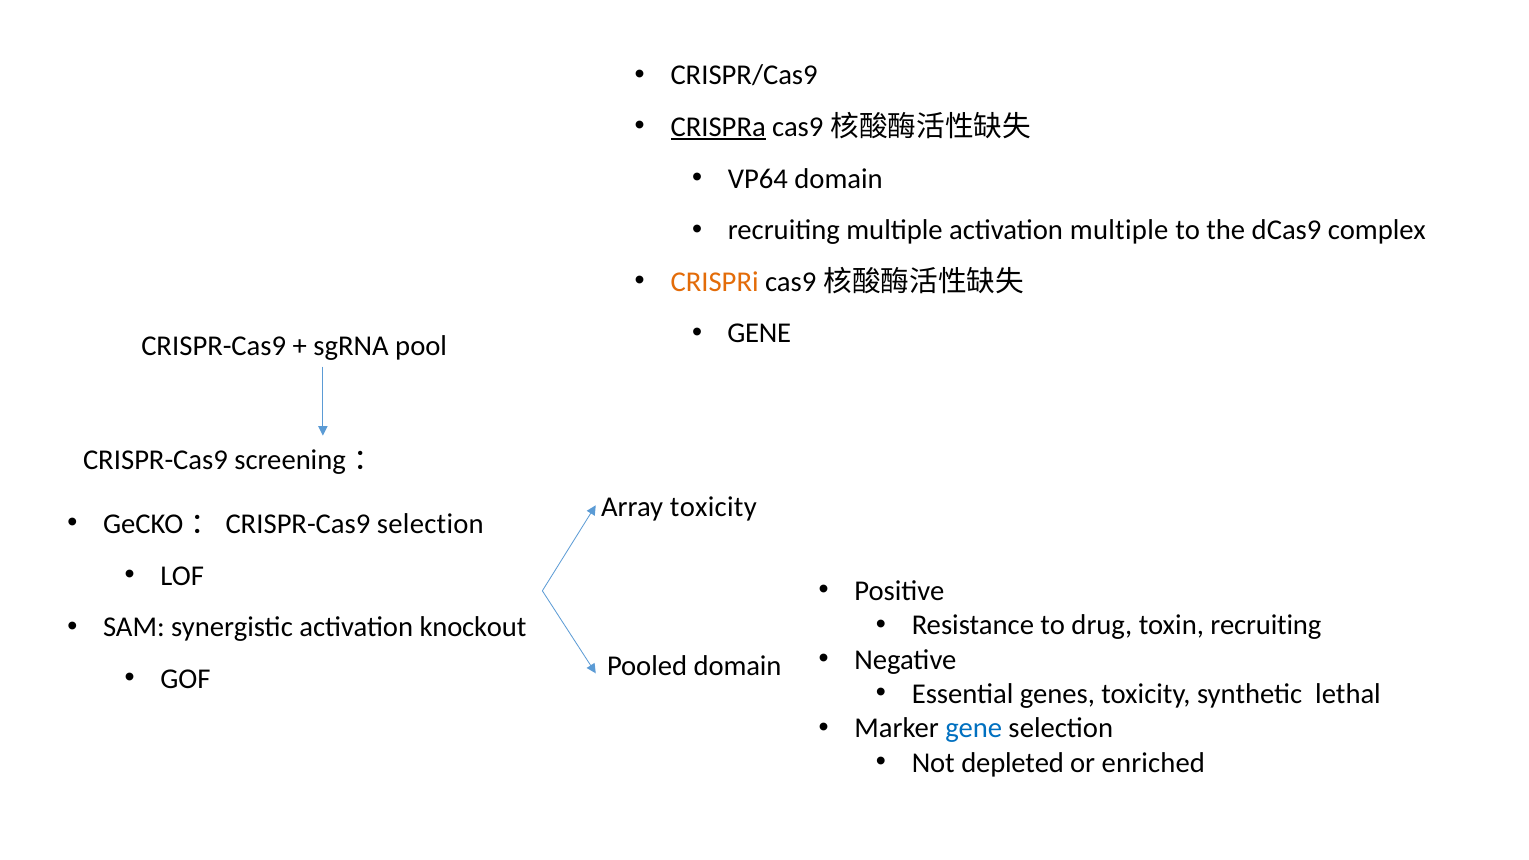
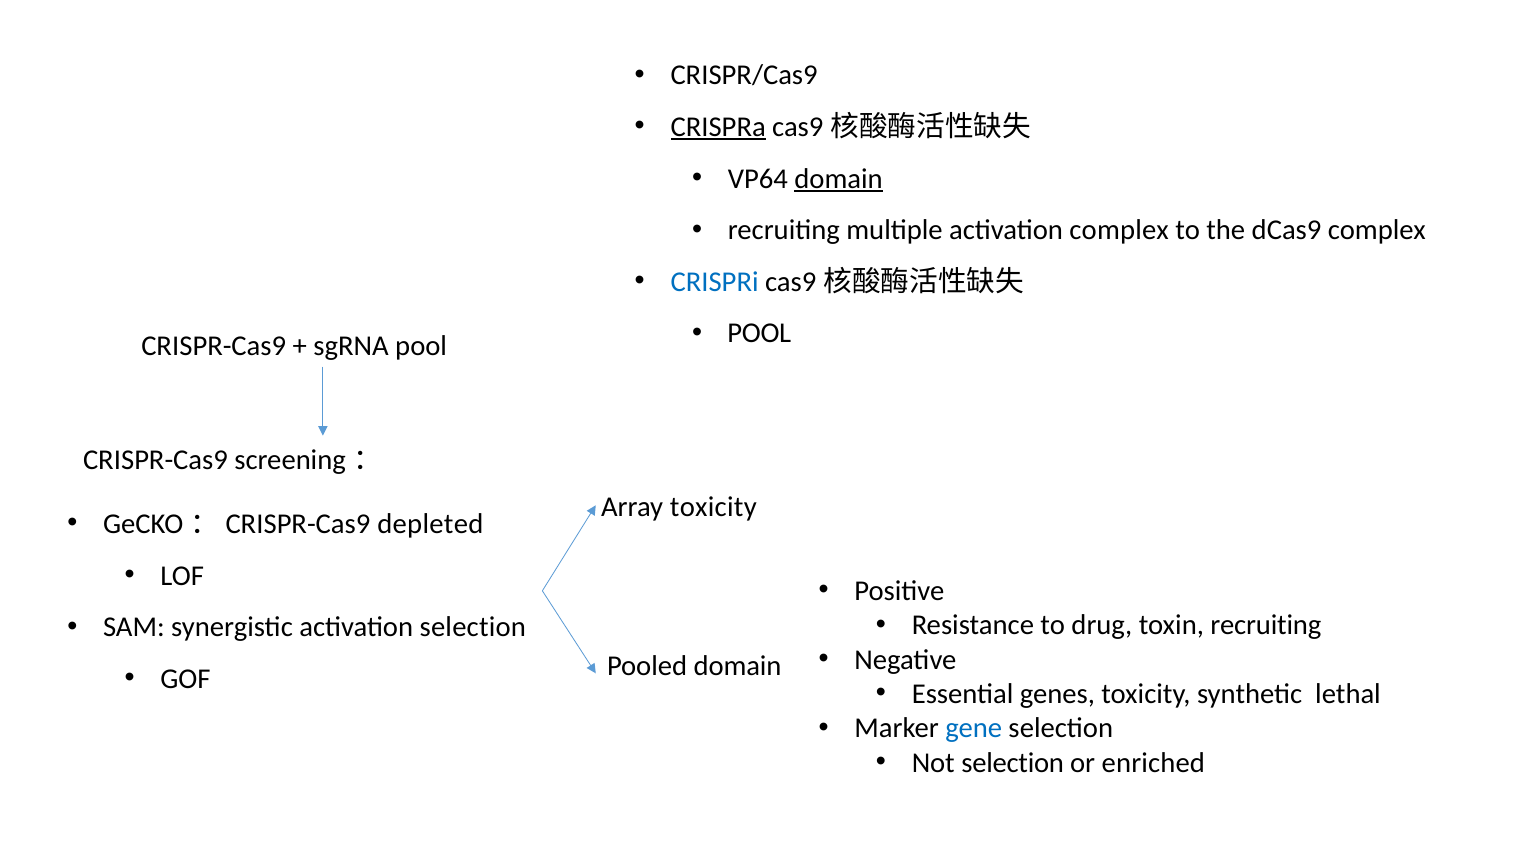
domain underline: none -> present (839, 179)
activation multiple: multiple -> complex (1119, 230)
CRISPRi colour: orange -> blue (715, 282)
GENE: GENE -> POOL (759, 333)
GeCKO：CRISPR-Cas9 selection: selection -> depleted (430, 524)
activation knockout: knockout -> selection (473, 627)
Not depleted: depleted -> selection (1013, 763)
